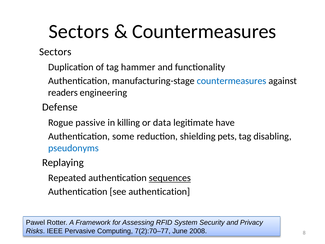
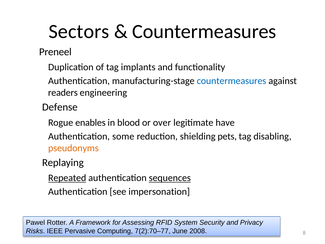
Sectors: Sectors -> Preneel (55, 52)
hammer: hammer -> implants (138, 67)
passive: passive -> enables (90, 123)
killing: killing -> blood (129, 123)
data: data -> over (162, 123)
pseudonyms colour: blue -> orange (73, 148)
Repeated underline: none -> present (67, 178)
see authentication: authentication -> impersonation (159, 192)
